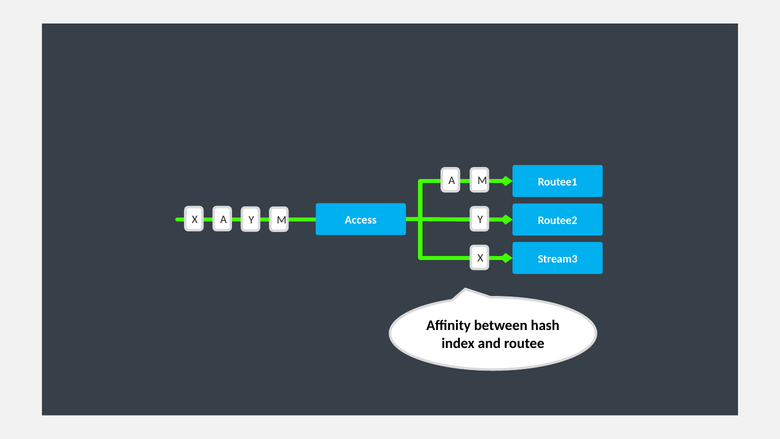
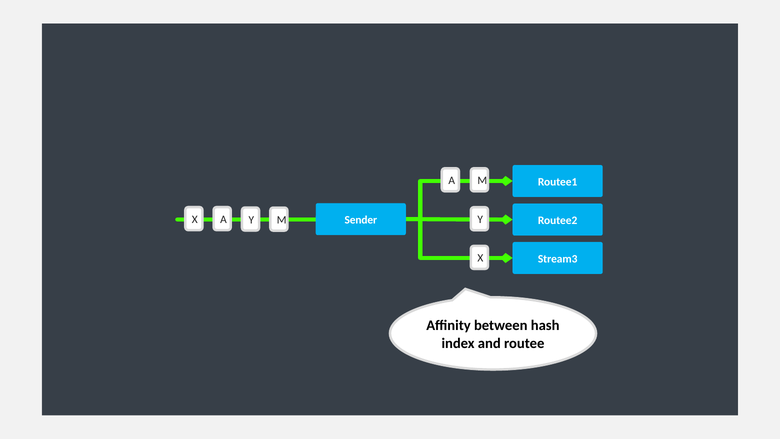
Access: Access -> Sender (361, 220)
